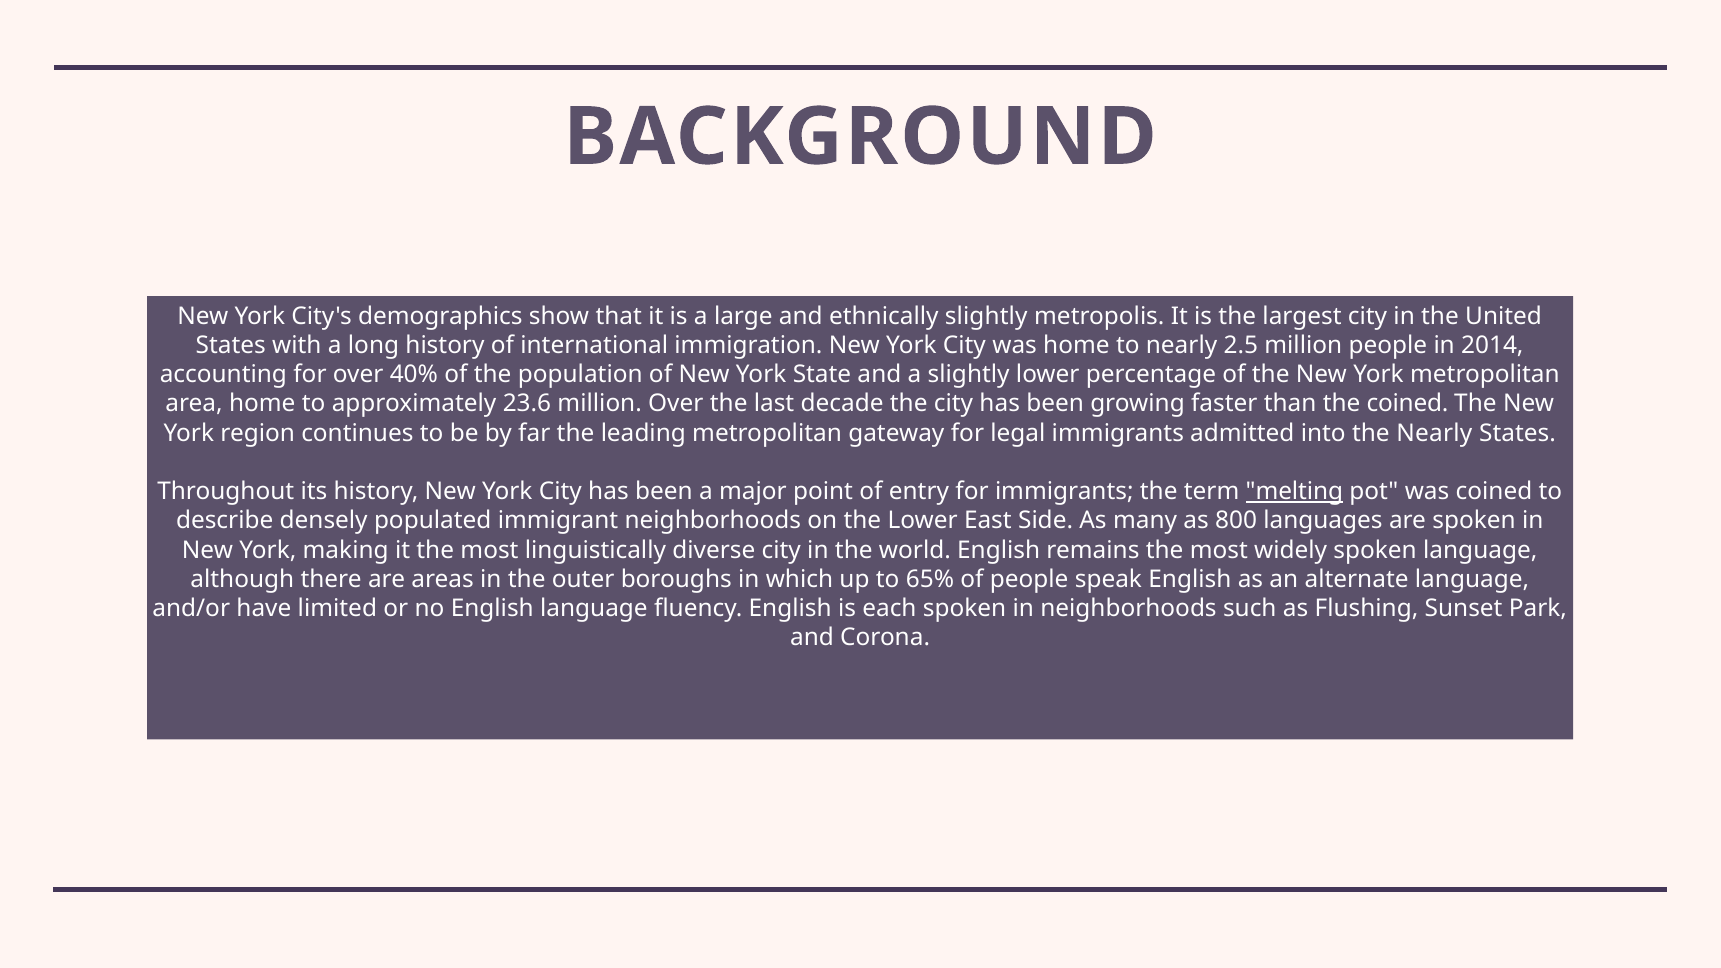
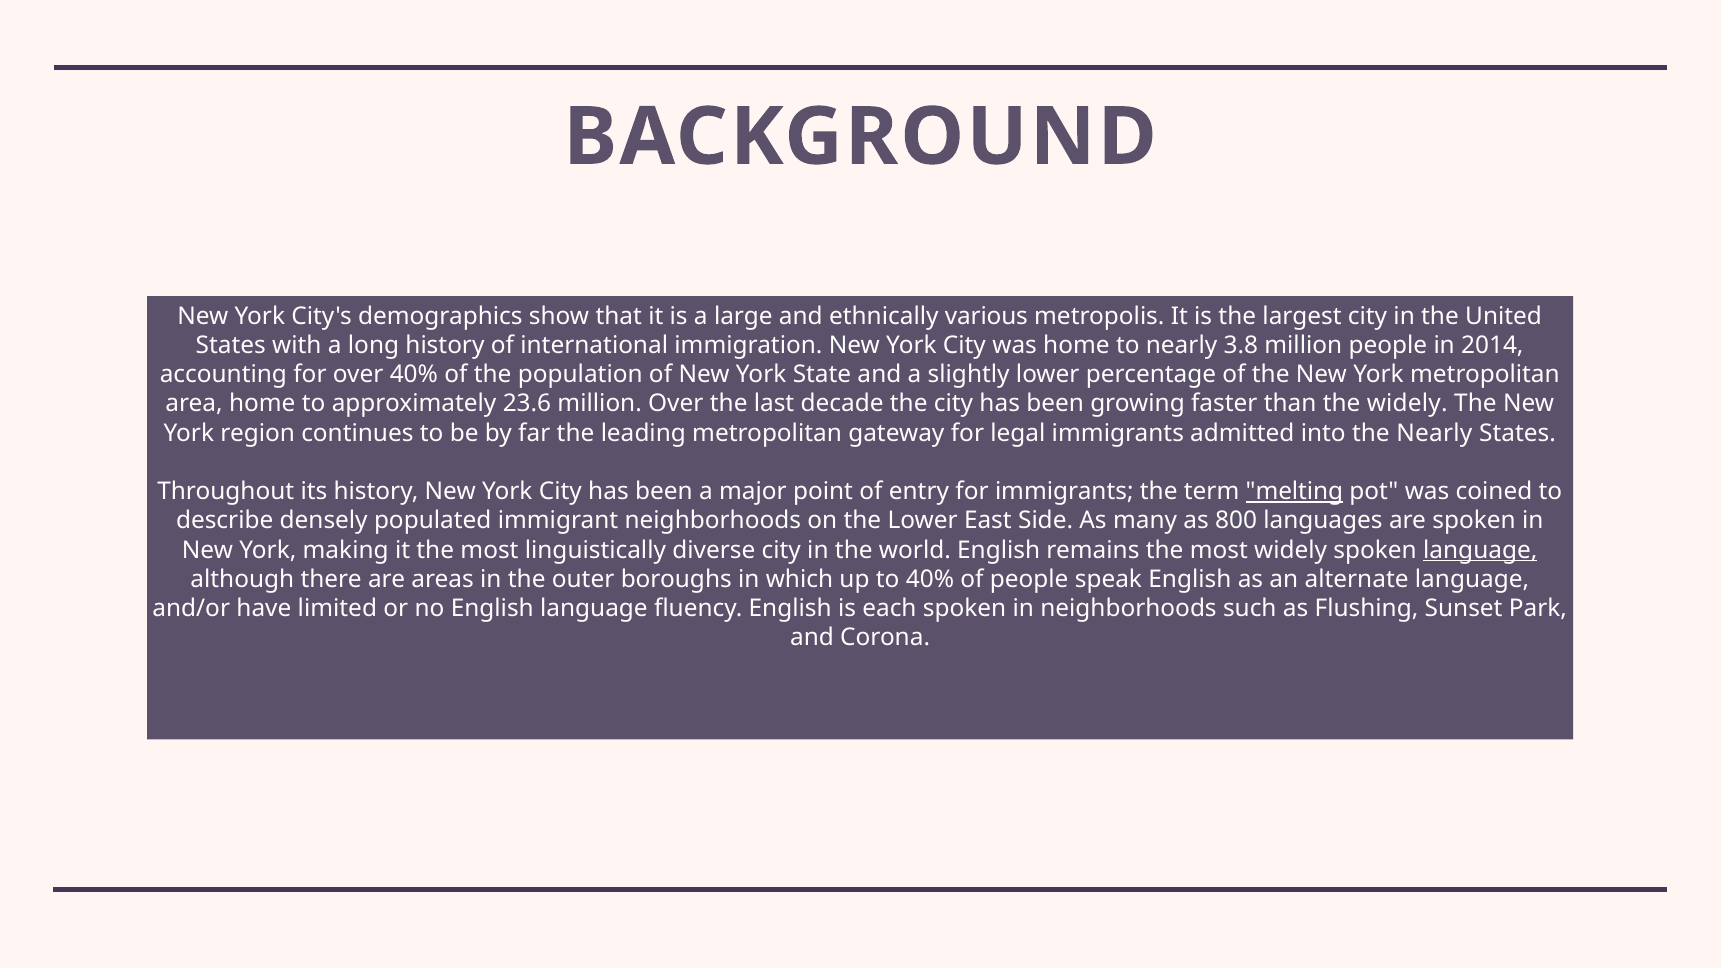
ethnically slightly: slightly -> various (986, 316)
2.5: 2.5 -> 3.8 (1241, 345)
the coined: coined -> widely (1407, 404)
language underline: none -> present (1480, 550)
to 65%: 65% -> 40% (930, 579)
